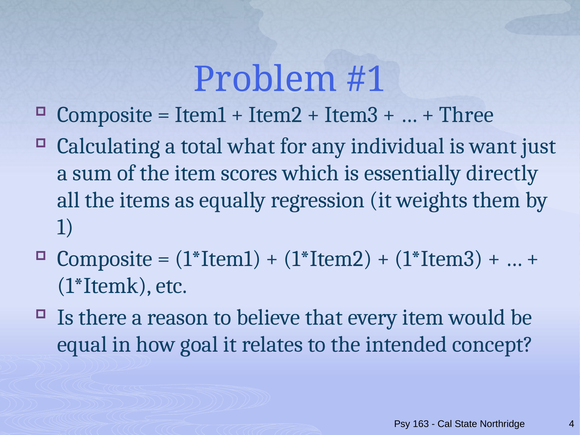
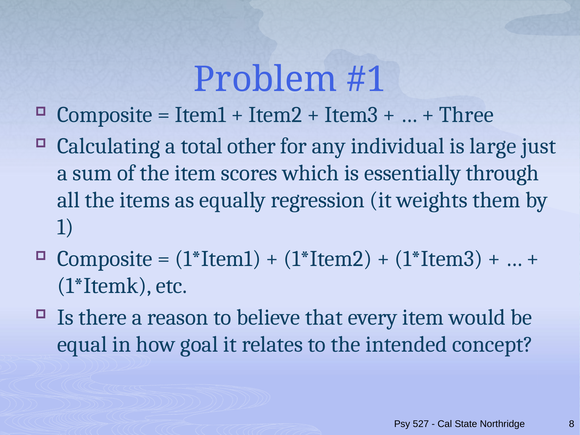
what: what -> other (252, 146)
want: want -> large (493, 146)
directly: directly -> through (502, 173)
163: 163 -> 527 (421, 424)
4: 4 -> 8 (572, 424)
